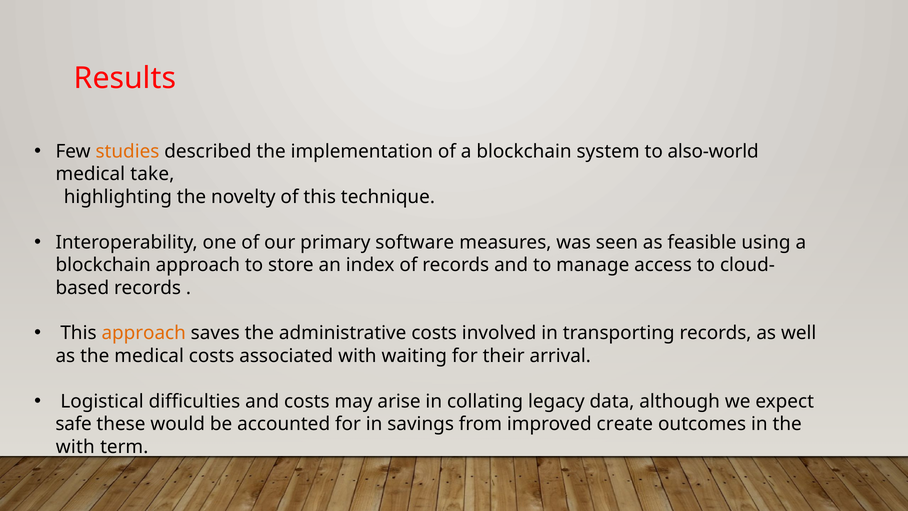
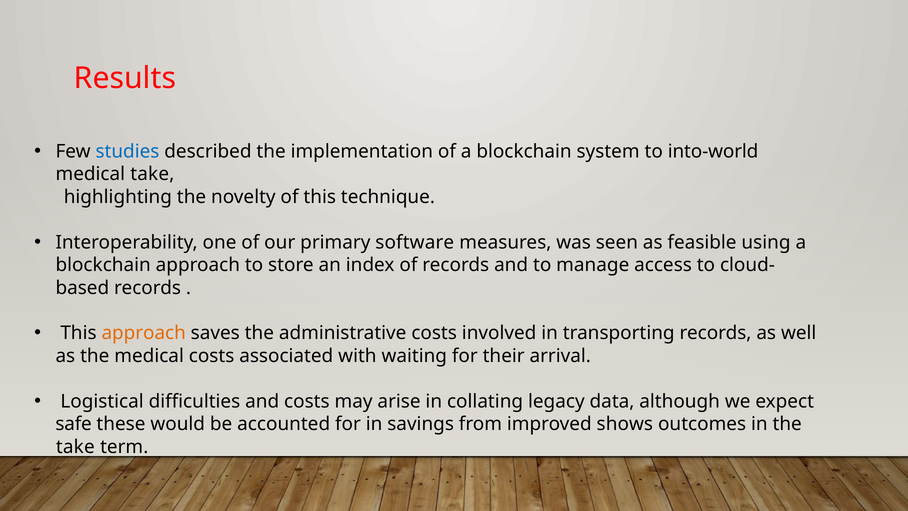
studies colour: orange -> blue (127, 151)
also-world: also-world -> into-world (713, 151)
create: create -> shows (625, 424)
with: with -> take (75, 447)
